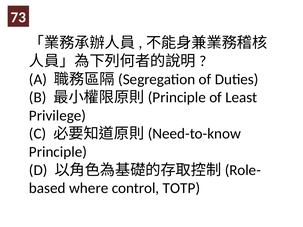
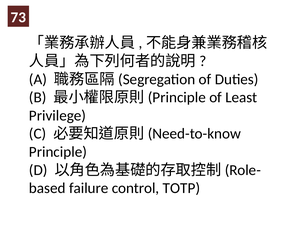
where: where -> failure (89, 188)
